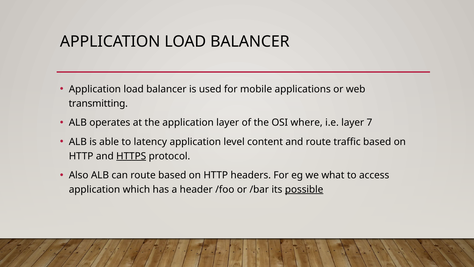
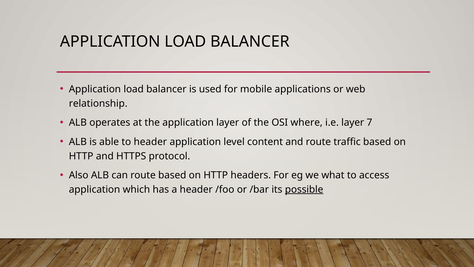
transmitting: transmitting -> relationship (98, 103)
to latency: latency -> header (150, 142)
HTTPS underline: present -> none (131, 156)
